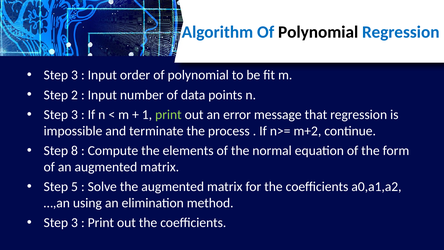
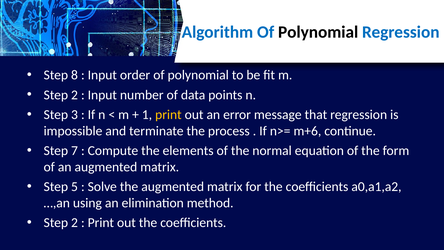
3: 3 -> 8 (75, 75)
print colour: light green -> yellow (168, 115)
m+2: m+2 -> m+6 (307, 131)
8: 8 -> 7 (75, 151)
3: 3 -> 2 (75, 223)
